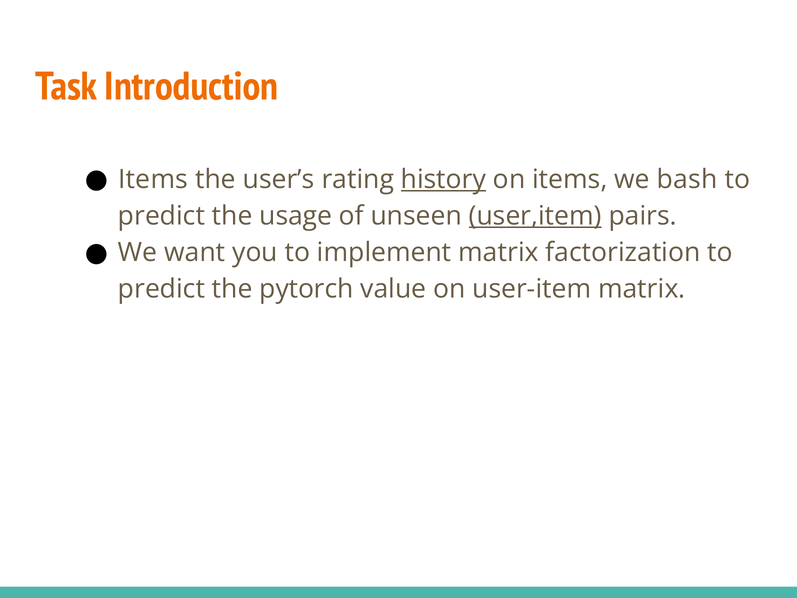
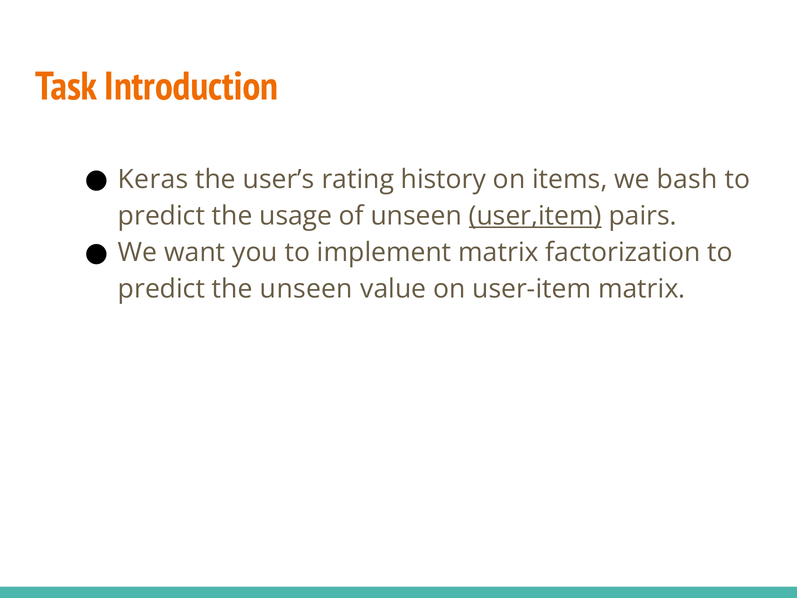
Items: Items -> Keras (153, 179)
history underline: present -> none (443, 179)
the pytorch: pytorch -> unseen (306, 289)
